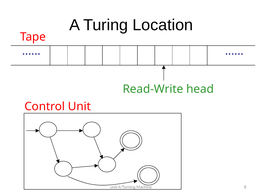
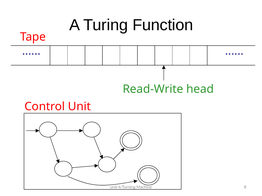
Location: Location -> Function (163, 25)
